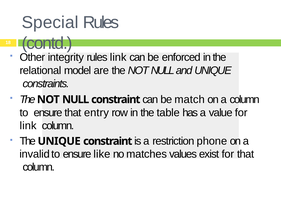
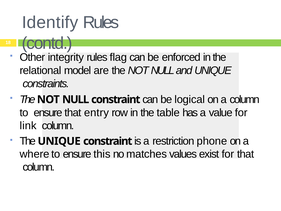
Special: Special -> Identify (50, 22)
rules link: link -> flag (118, 57)
match: match -> logical (190, 99)
invalid: invalid -> where (35, 154)
like: like -> this (102, 154)
